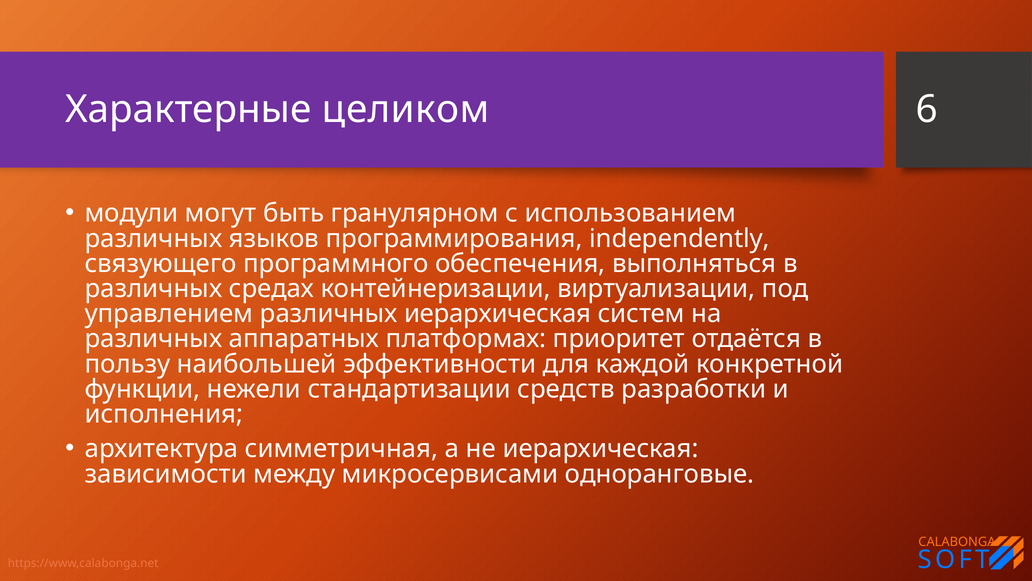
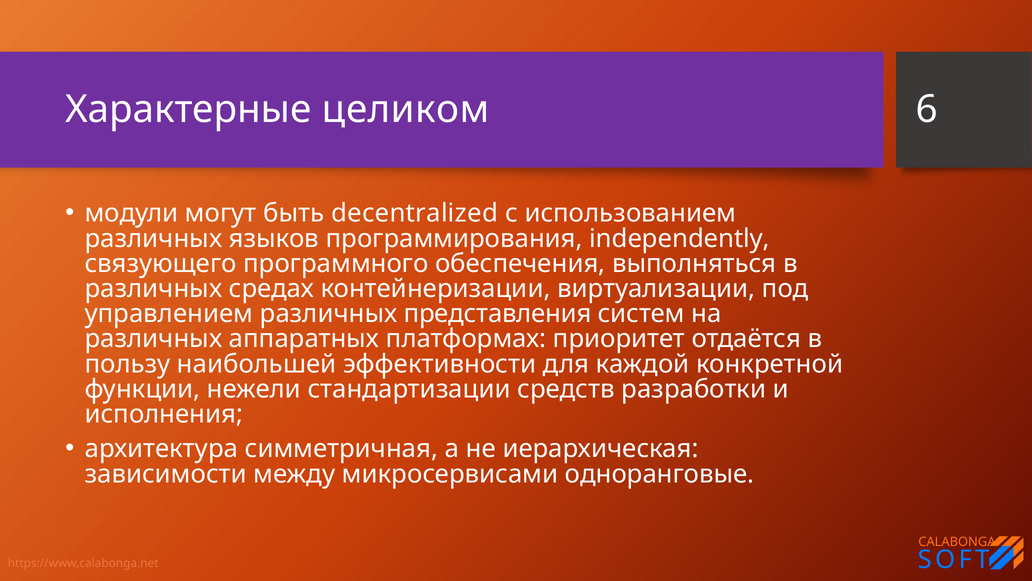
гранулярном: гранулярном -> decentralized (415, 213)
различных иерархическая: иерархическая -> представления (498, 314)
